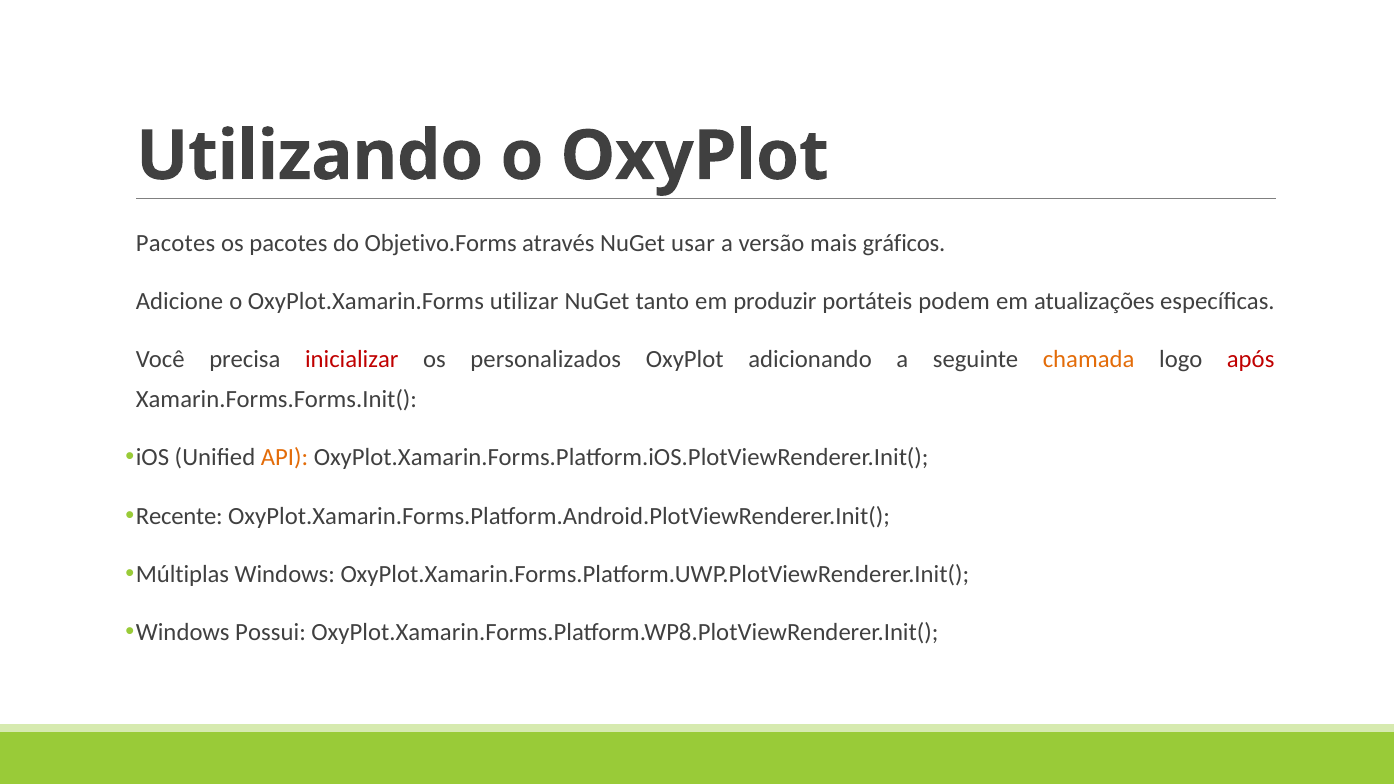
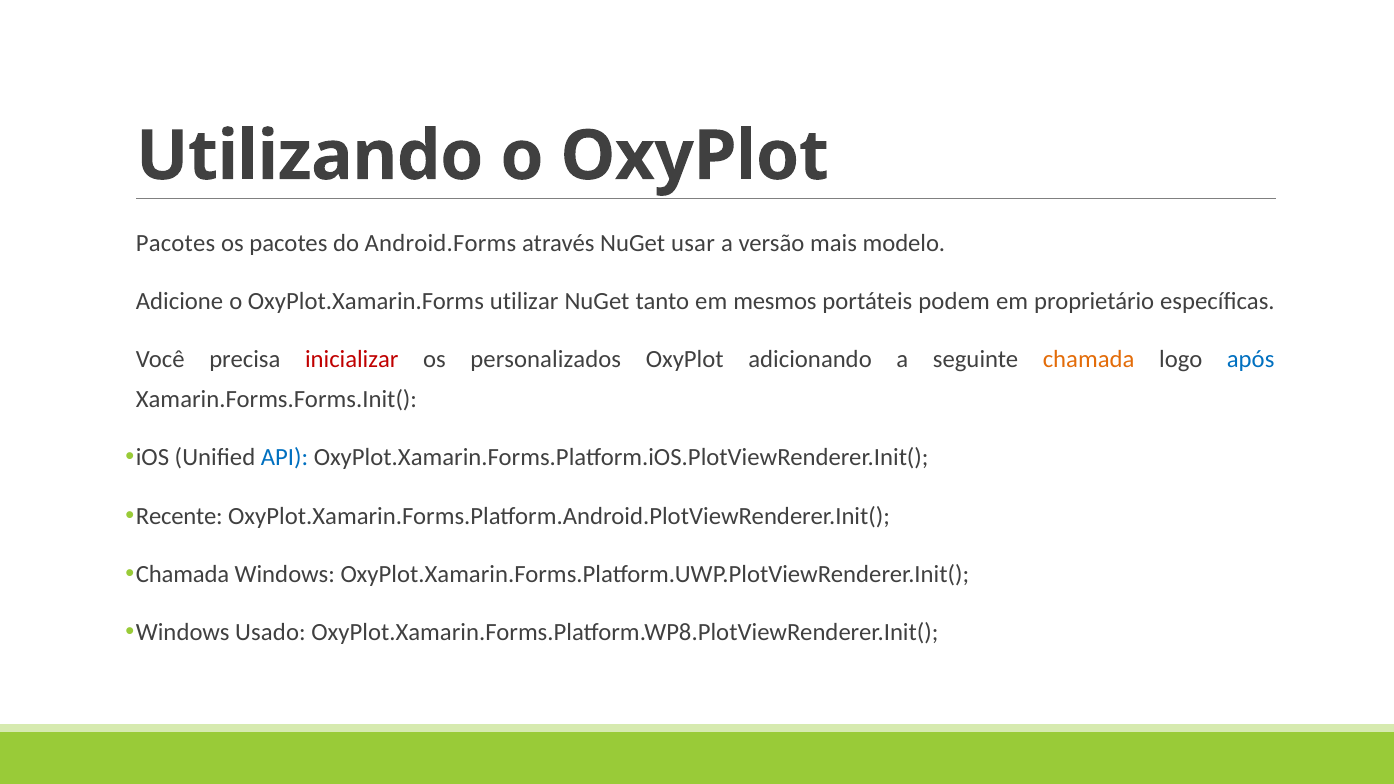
Objetivo.Forms: Objetivo.Forms -> Android.Forms (441, 243)
gráficos: gráficos -> modelo (904, 243)
produzir: produzir -> mesmos (775, 301)
atualizações: atualizações -> proprietário (1094, 301)
após colour: red -> blue (1251, 360)
API colour: orange -> blue (284, 458)
Múltiplas: Múltiplas -> Chamada (183, 574)
Possui: Possui -> Usado (270, 633)
